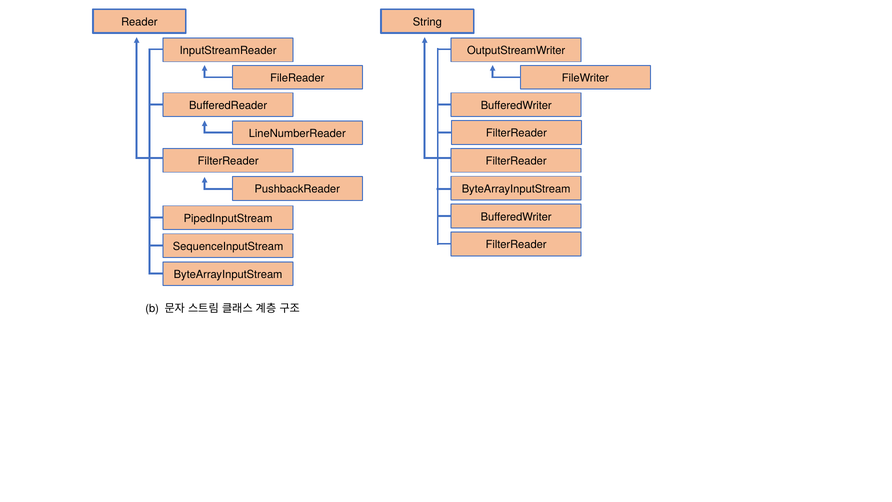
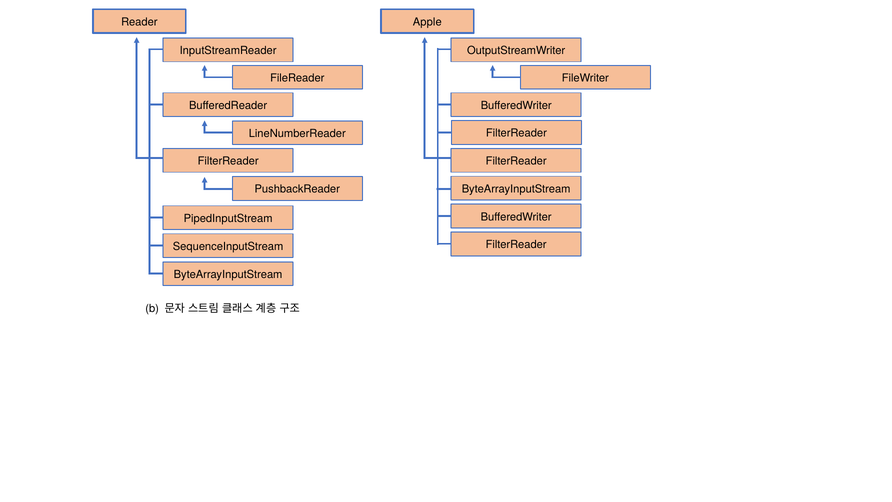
String: String -> Apple (427, 22)
